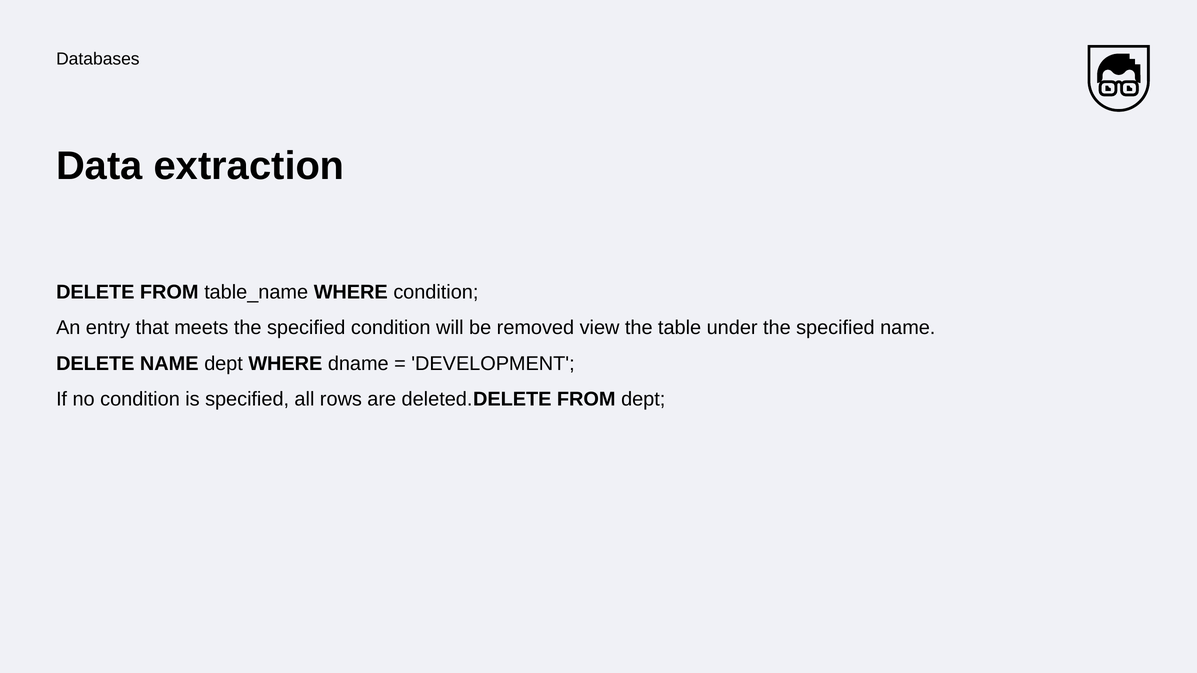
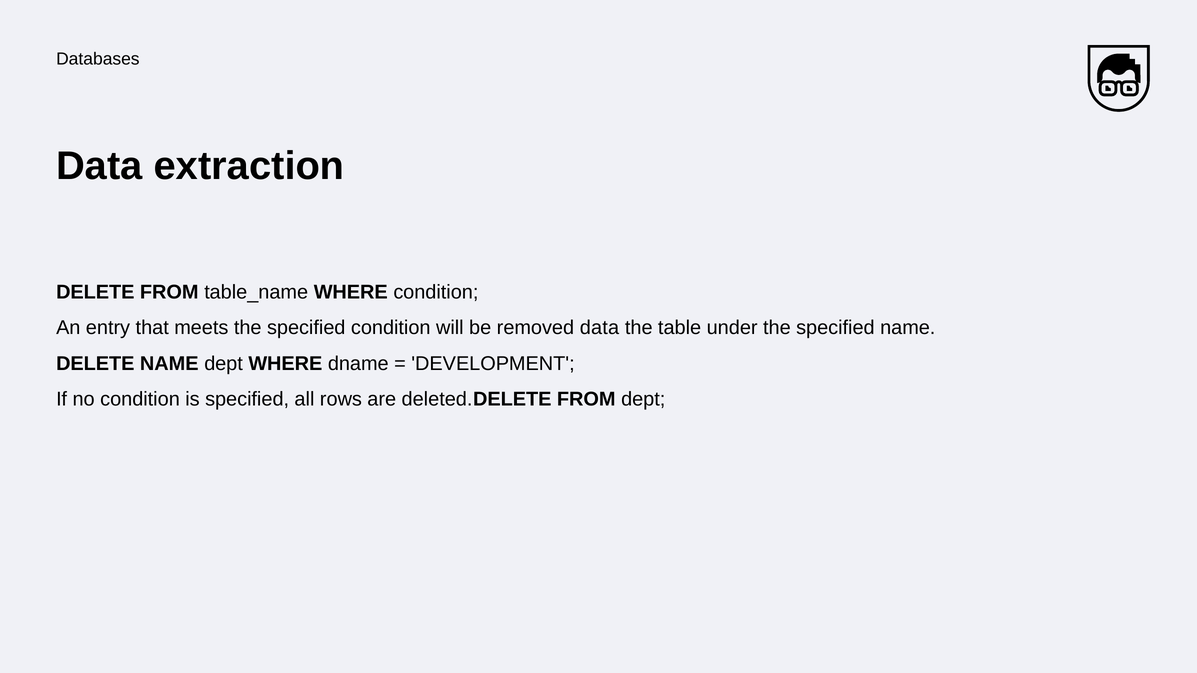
removed view: view -> data (599, 328)
